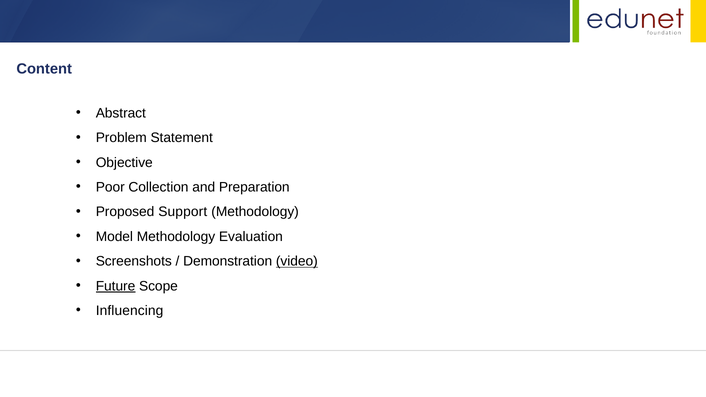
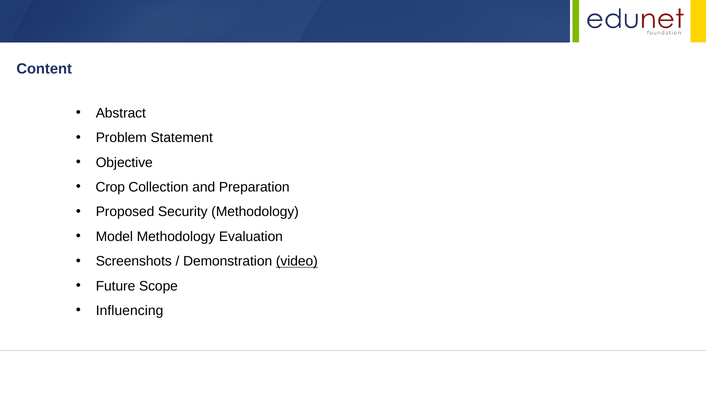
Poor: Poor -> Crop (110, 187)
Support: Support -> Security (183, 212)
Future underline: present -> none (116, 286)
